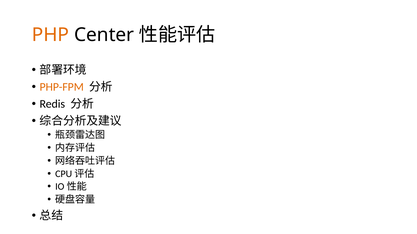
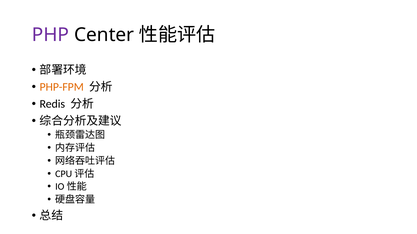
PHP colour: orange -> purple (50, 35)
